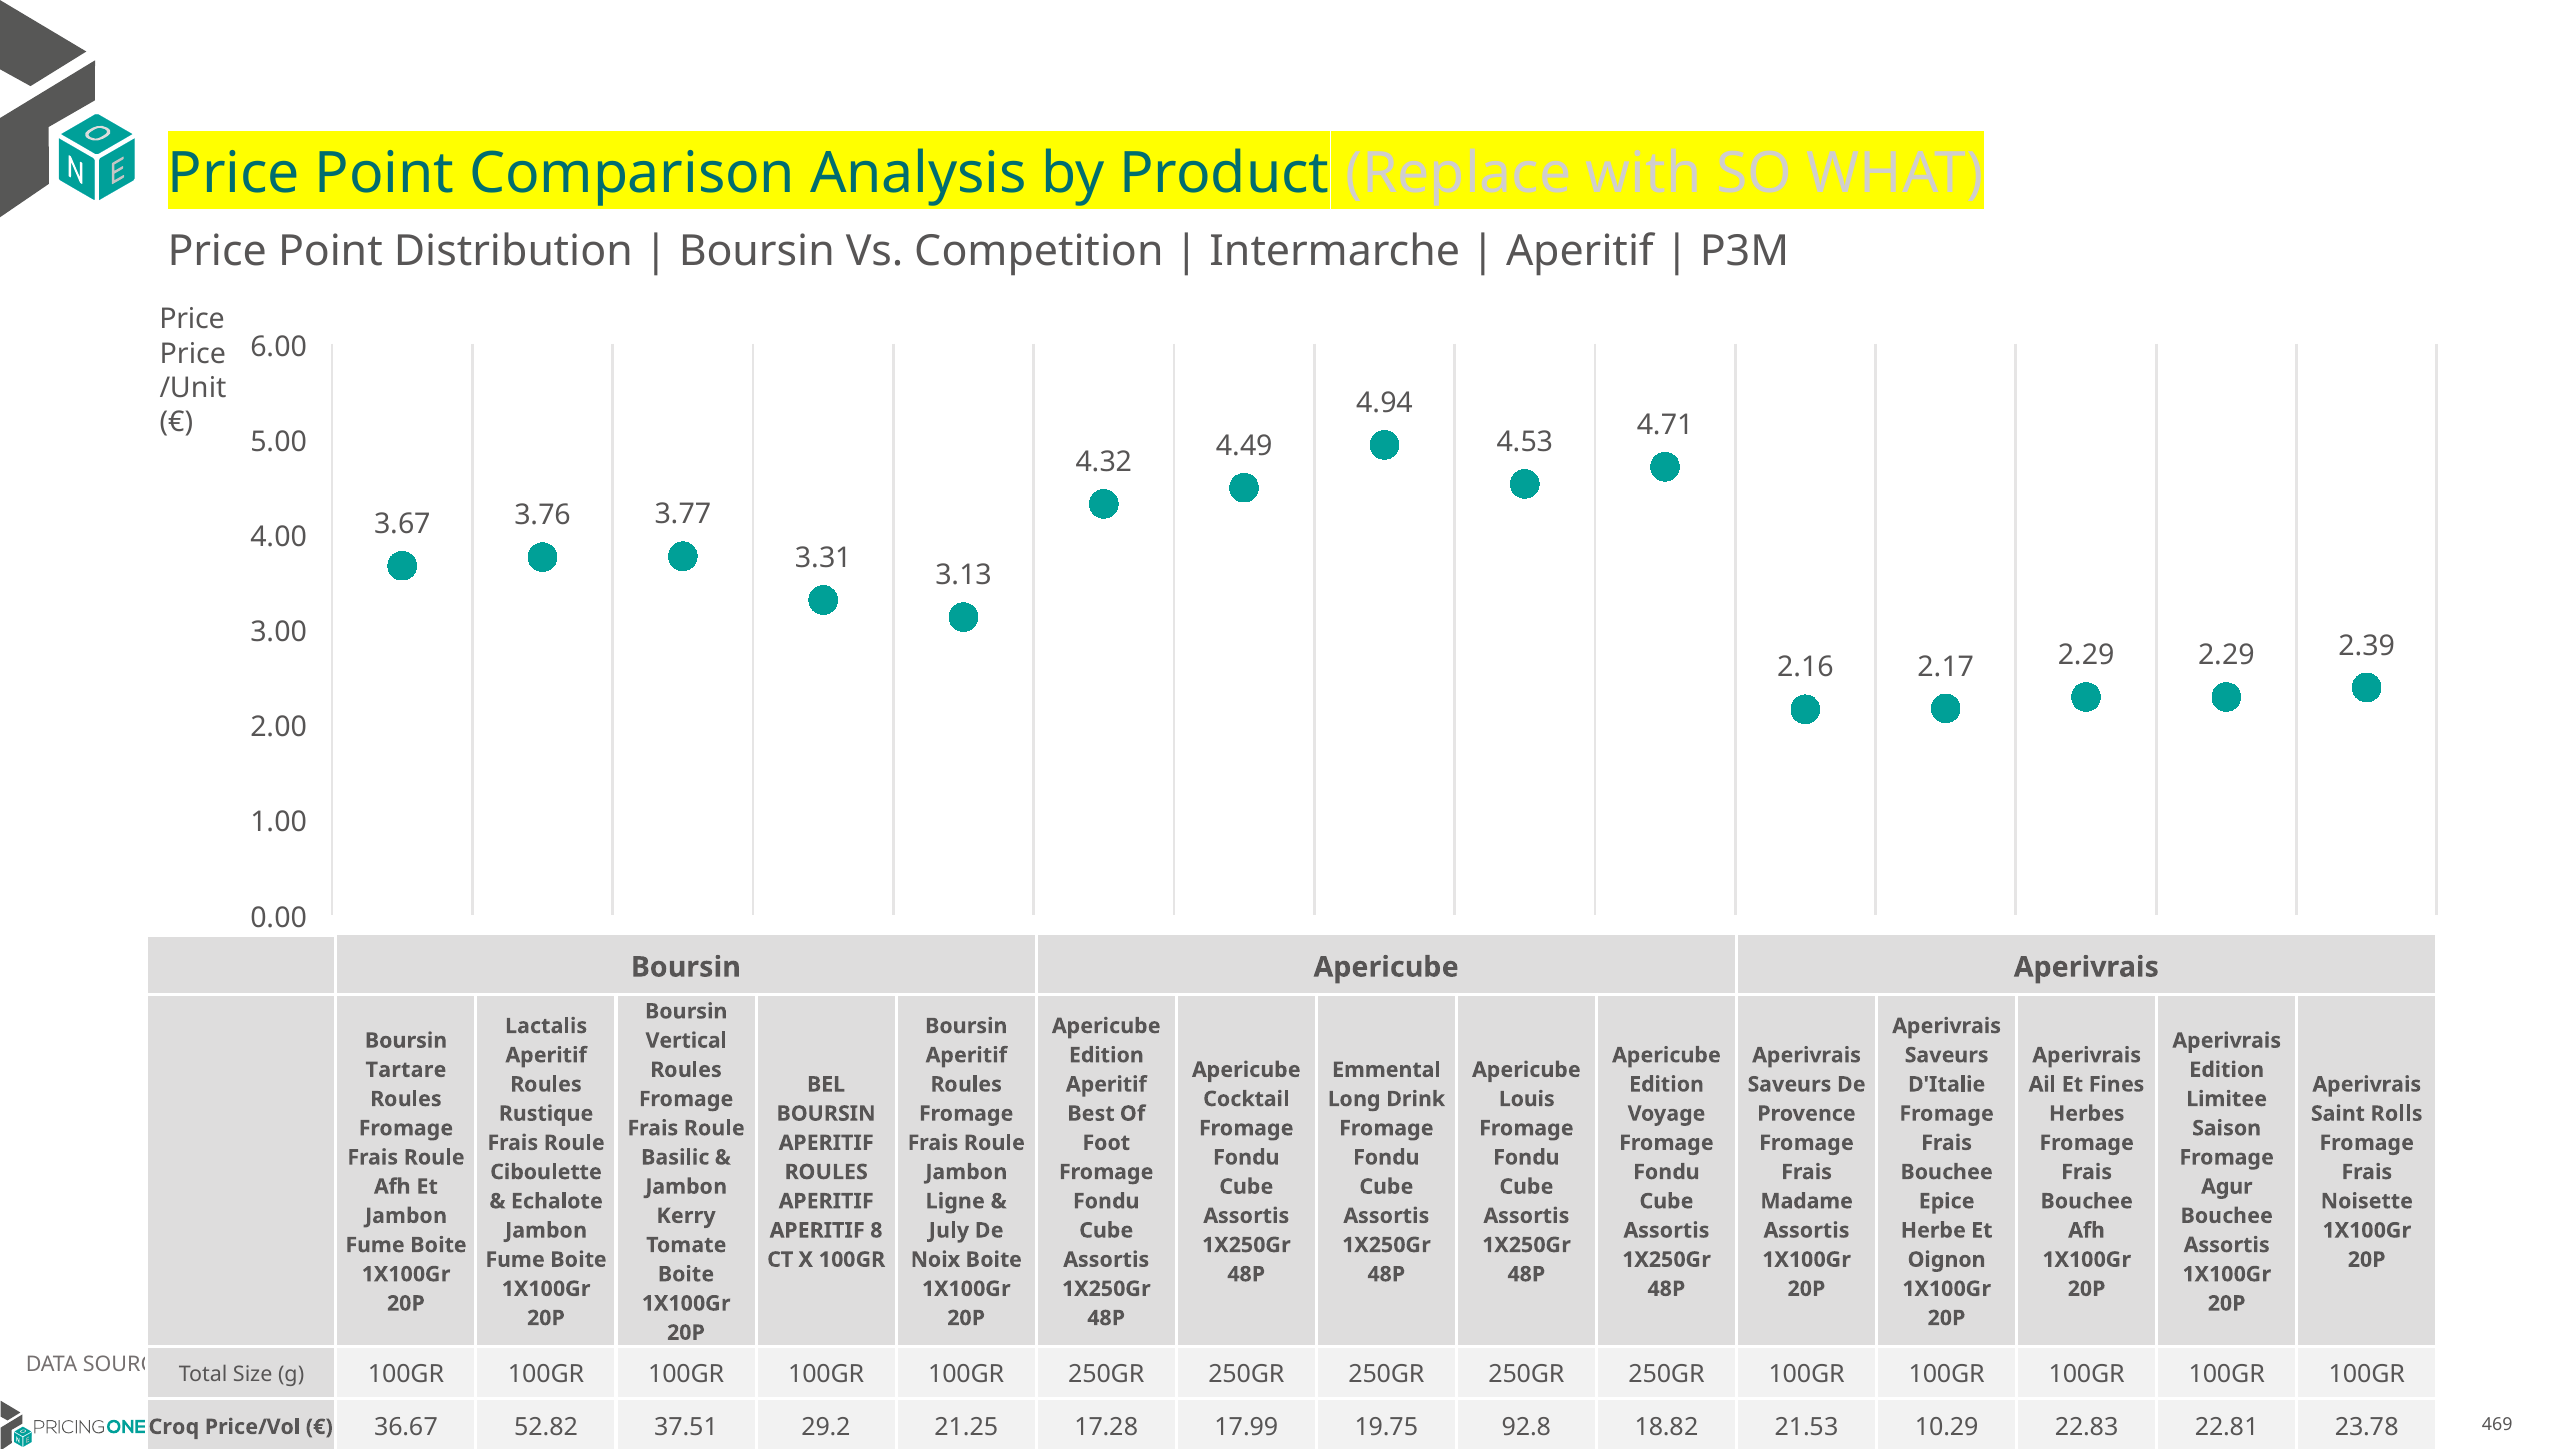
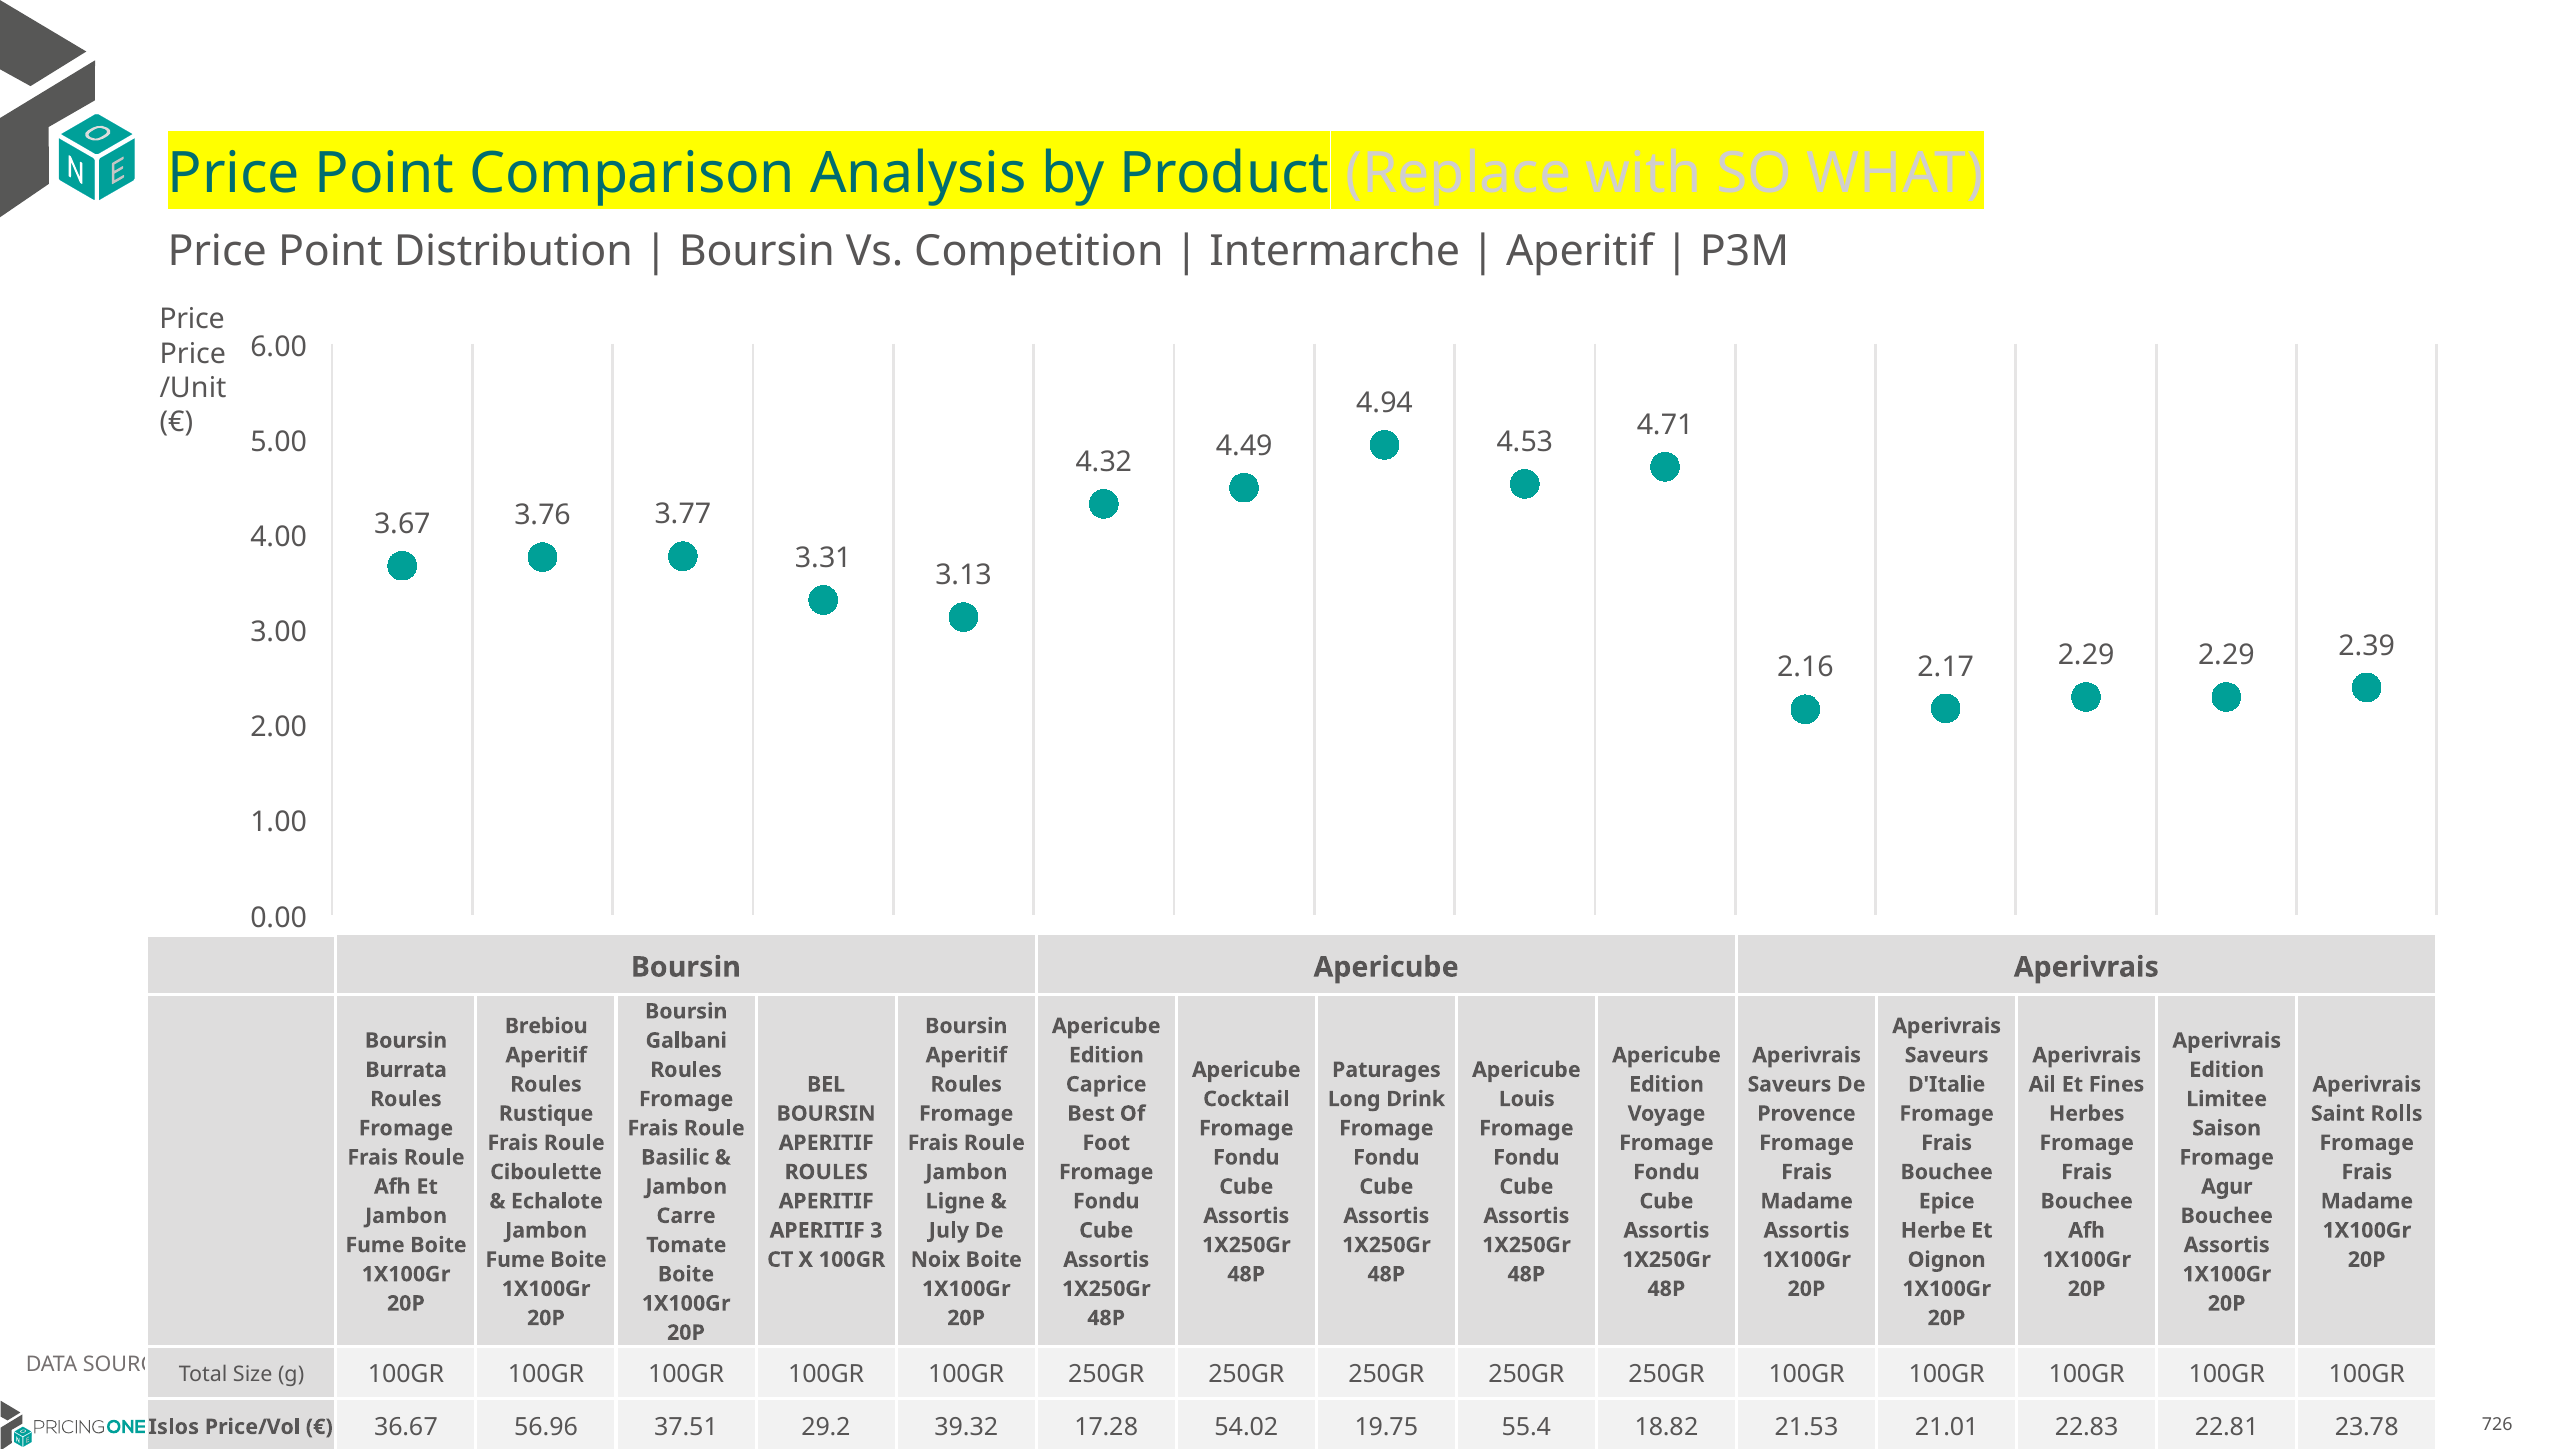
Lactalis: Lactalis -> Brebiou (546, 1026)
Vertical: Vertical -> Galbani (686, 1041)
Tartare: Tartare -> Burrata (406, 1070)
Emmental: Emmental -> Paturages (1386, 1070)
Aperitif: Aperitif -> Caprice (1106, 1084)
Noisette: Noisette -> Madame (2367, 1201)
Kerry: Kerry -> Carre (686, 1216)
8: 8 -> 3 (876, 1231)
469: 469 -> 726 (2497, 1425)
Croq: Croq -> Islos (174, 1427)
52.82: 52.82 -> 56.96 (546, 1427)
21.25: 21.25 -> 39.32 (966, 1427)
17.99: 17.99 -> 54.02 (1246, 1427)
92.8: 92.8 -> 55.4 (1526, 1427)
10.29: 10.29 -> 21.01 (1947, 1427)
